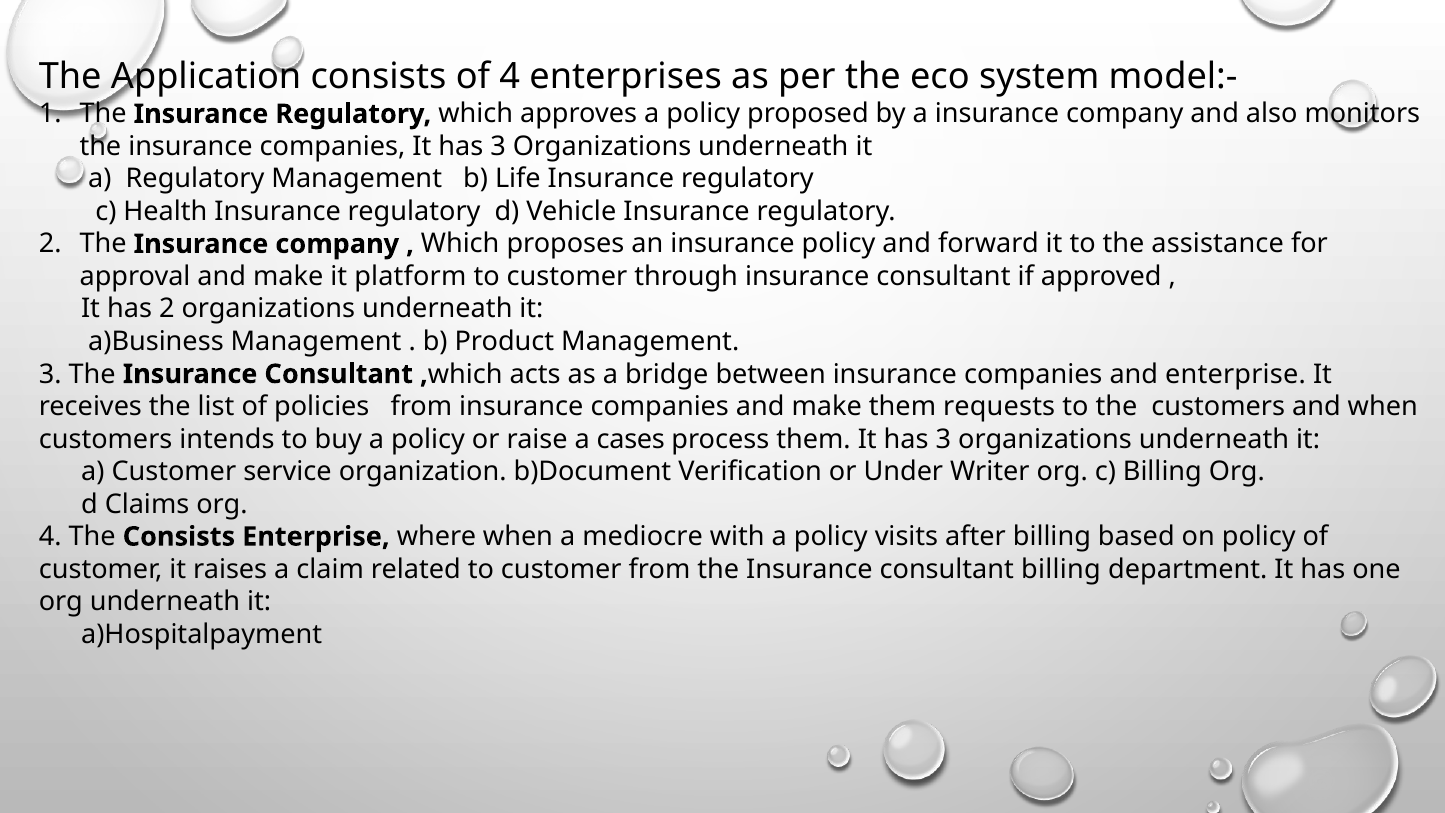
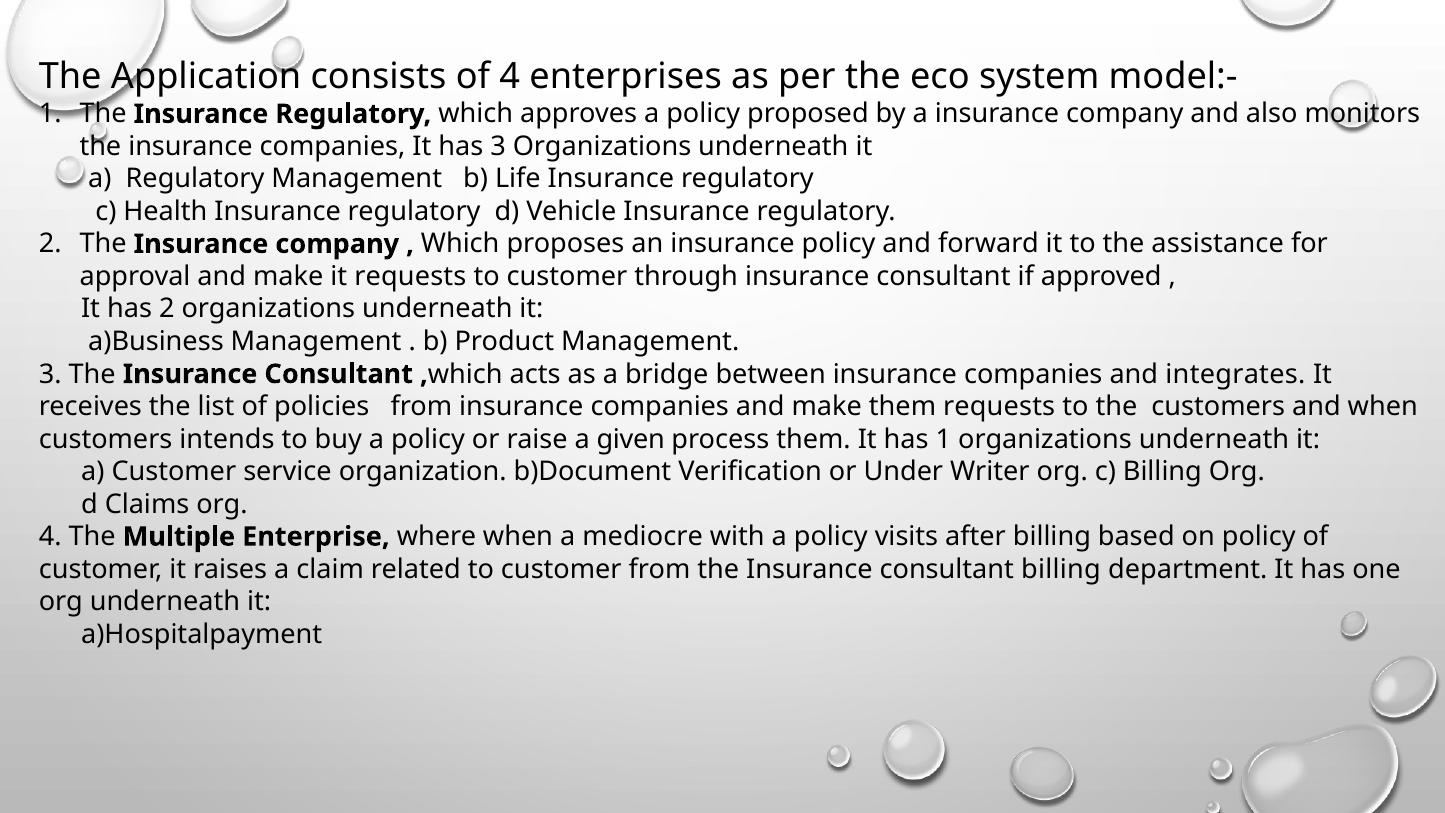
it platform: platform -> requests (410, 276)
and enterprise: enterprise -> integrates (1235, 374)
cases: cases -> given (631, 439)
them It has 3: 3 -> 1 (943, 439)
The Consists: Consists -> Multiple (179, 537)
